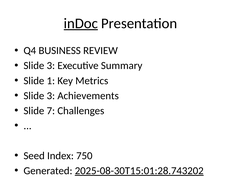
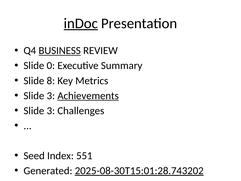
BUSINESS underline: none -> present (60, 51)
3: 3 -> 0 (51, 66)
1: 1 -> 8 (51, 81)
Achievements underline: none -> present (88, 96)
7: 7 -> 3 (51, 111)
750: 750 -> 551 (84, 156)
